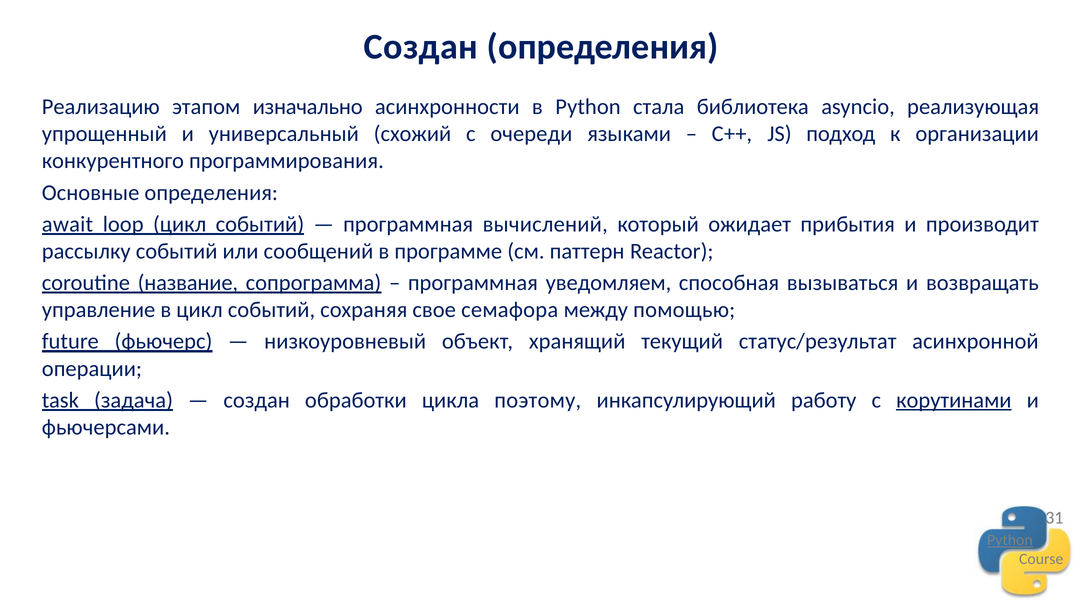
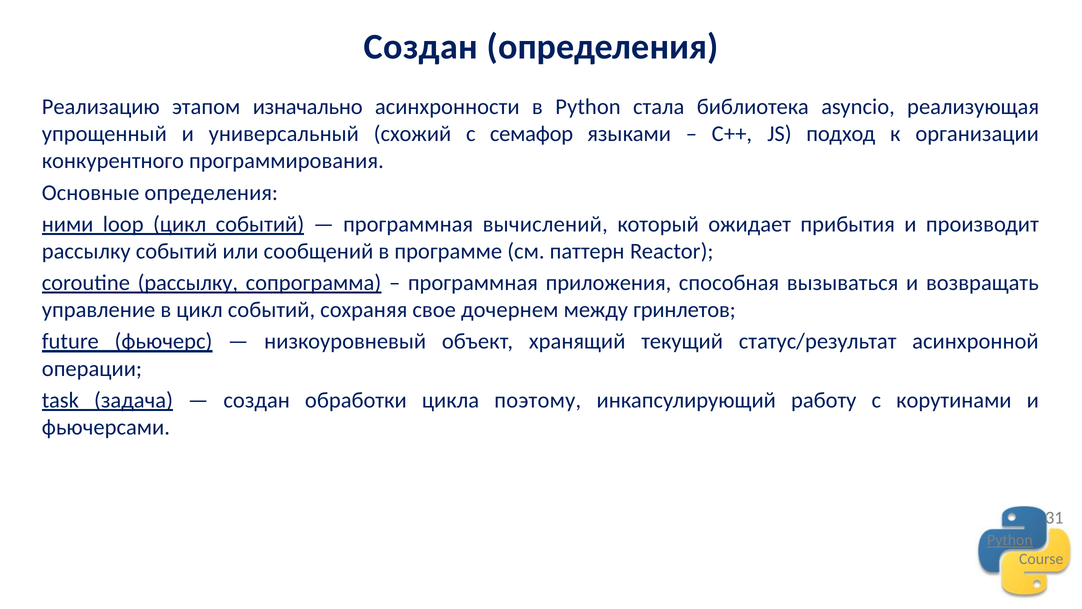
очереди: очереди -> семафор (532, 134)
await: await -> ними (68, 224)
coroutine название: название -> рассылку (188, 283)
уведомляем: уведомляем -> приложения (608, 283)
семафора: семафора -> дочернем (510, 310)
помощью: помощью -> гринлетов (684, 310)
корутинами underline: present -> none (954, 400)
